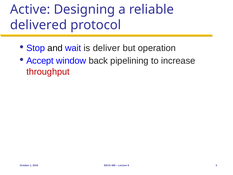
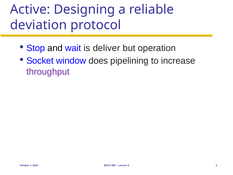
delivered: delivered -> deviation (39, 25)
Accept: Accept -> Socket (40, 61)
back: back -> does (98, 61)
throughput colour: red -> purple (48, 72)
